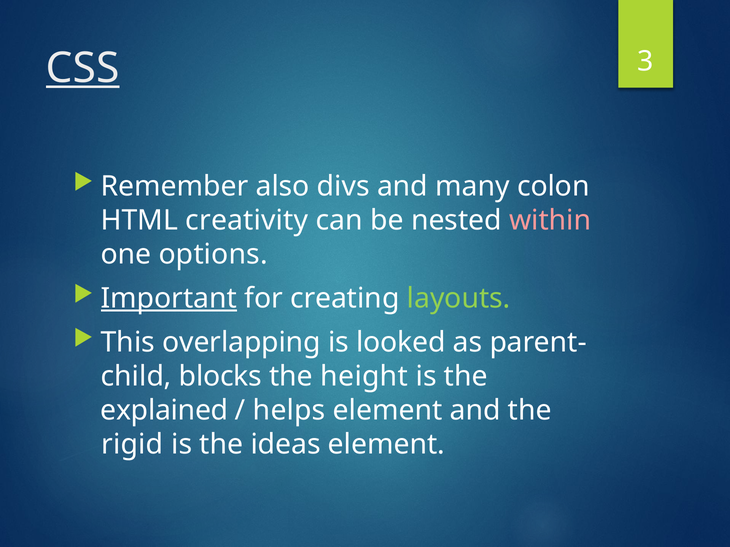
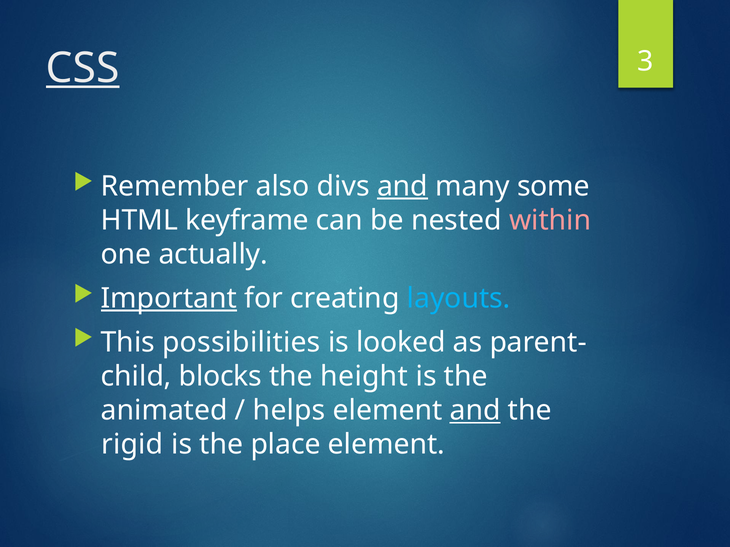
and underline: none -> present (402, 187)
colon: colon -> some (553, 187)
creativity: creativity -> keyframe (247, 221)
options: options -> actually (213, 255)
layouts colour: light green -> light blue (459, 299)
overlapping: overlapping -> possibilities (241, 343)
explained: explained -> animated (164, 411)
and underline: none -> present (475, 411)
ideas: ideas -> place (286, 445)
